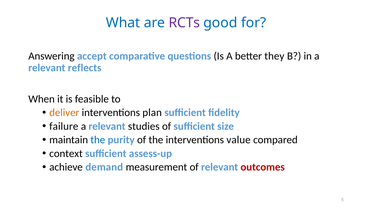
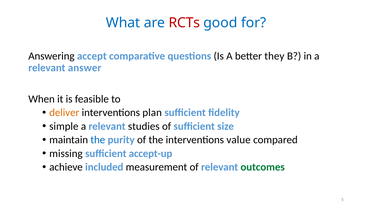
RCTs colour: purple -> red (184, 23)
reflects: reflects -> answer (85, 68)
failure: failure -> simple (64, 126)
context: context -> missing (66, 154)
assess-up: assess-up -> accept-up (151, 154)
demand: demand -> included (104, 167)
outcomes colour: red -> green (263, 167)
